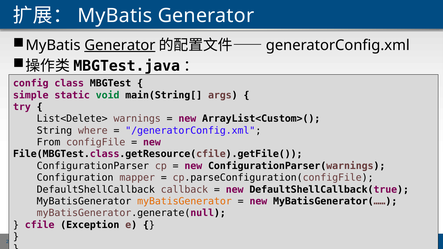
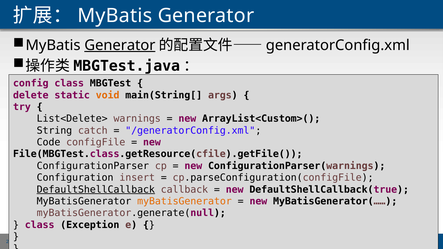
simple: simple -> delete (31, 95)
void colour: green -> orange (108, 95)
where: where -> catch (93, 131)
From: From -> Code (49, 142)
mapper: mapper -> insert (137, 178)
DefaultShellCallback underline: none -> present (96, 190)
cfile: cfile -> class (40, 225)
